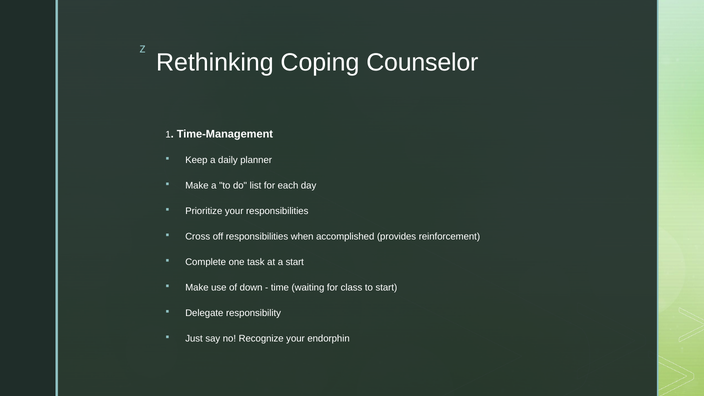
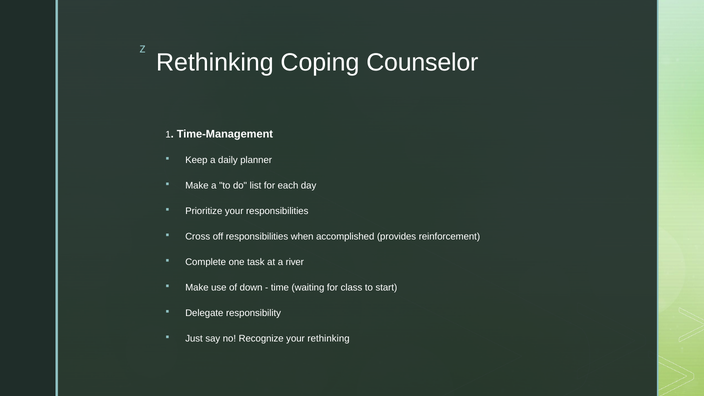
a start: start -> river (295, 262)
your endorphin: endorphin -> rethinking (328, 339)
